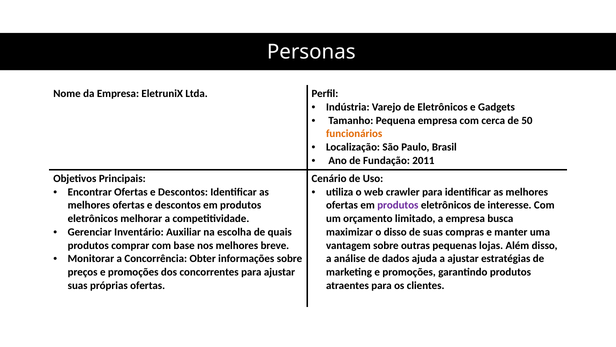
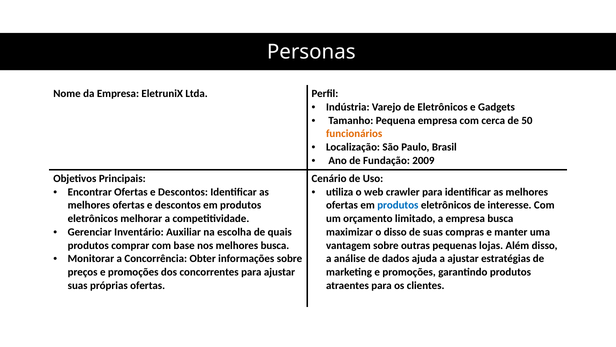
2011: 2011 -> 2009 (423, 160)
produtos colour: purple -> blue (398, 205)
melhores breve: breve -> busca (275, 245)
